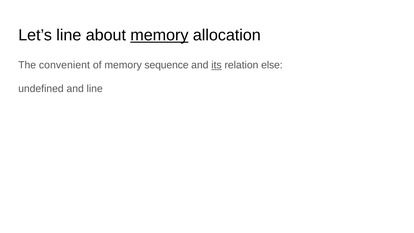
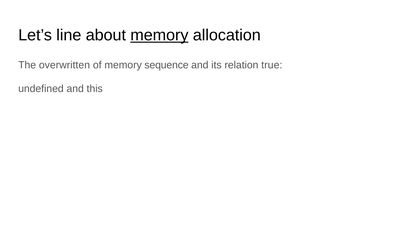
convenient: convenient -> overwritten (64, 65)
its underline: present -> none (216, 65)
else: else -> true (272, 65)
and line: line -> this (95, 89)
